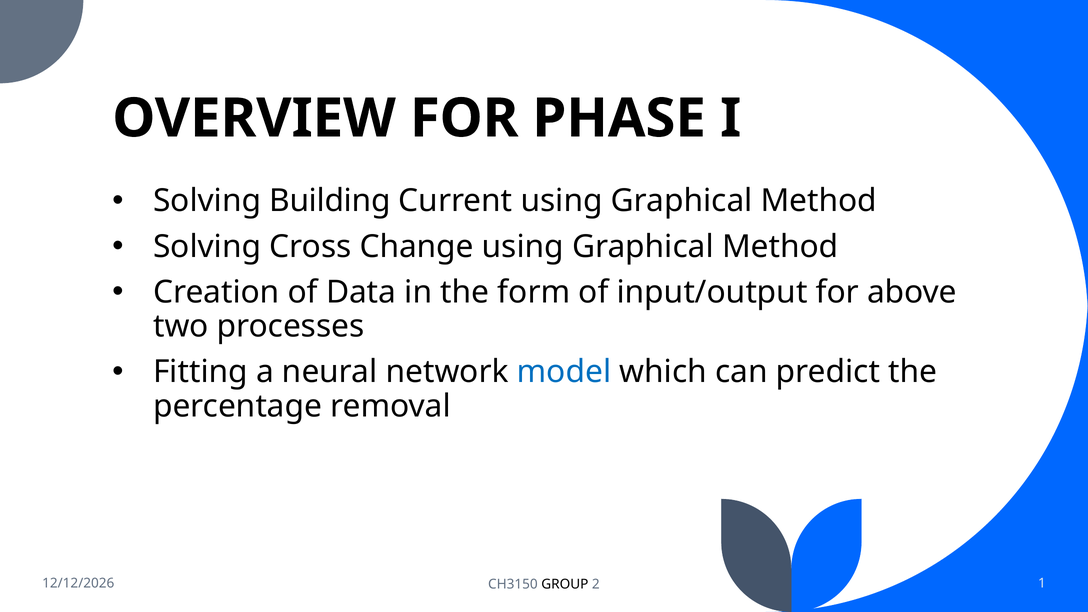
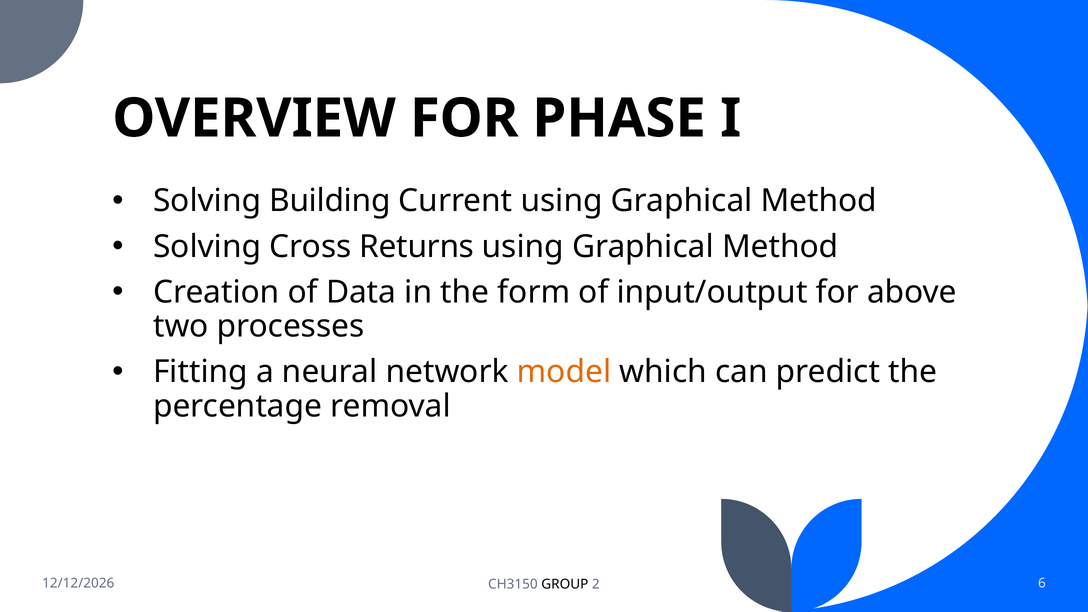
Change: Change -> Returns (417, 247)
model colour: blue -> orange (564, 372)
1: 1 -> 6 (1042, 583)
